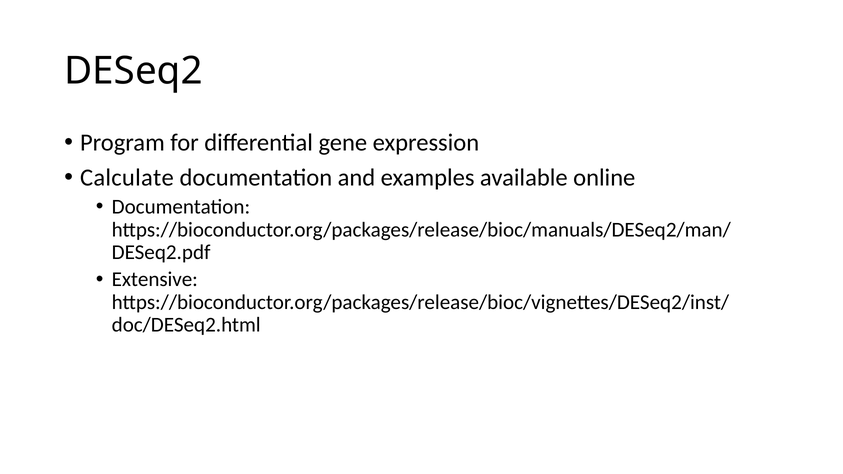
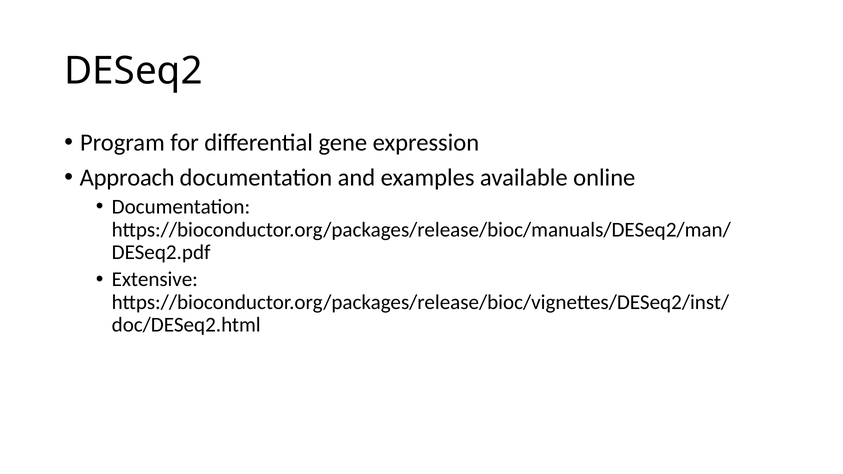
Calculate: Calculate -> Approach (127, 178)
